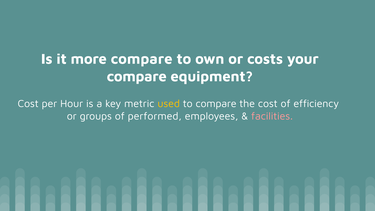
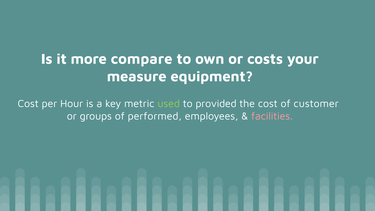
compare: compare -> measure (137, 76)
used colour: yellow -> light green (169, 104)
to compare: compare -> provided (216, 104)
efficiency: efficiency -> customer (316, 104)
